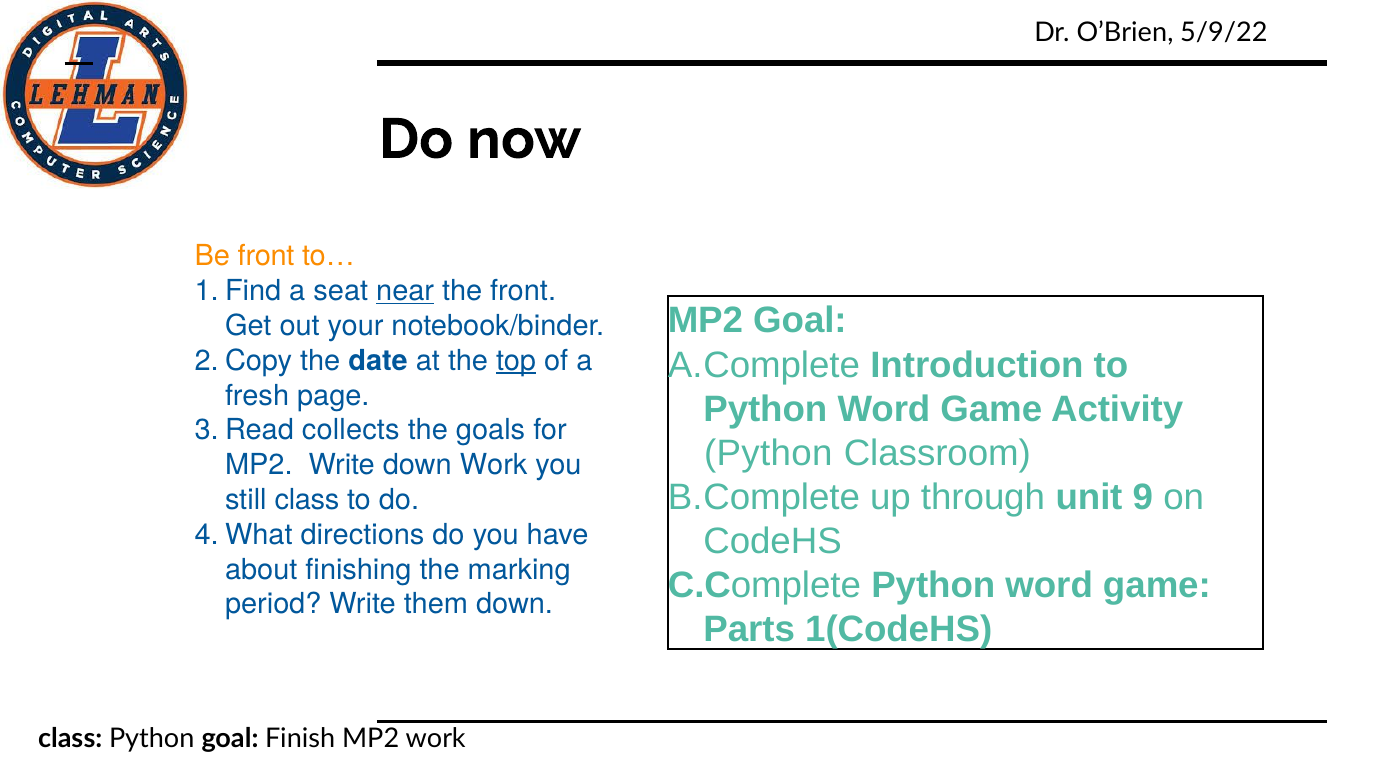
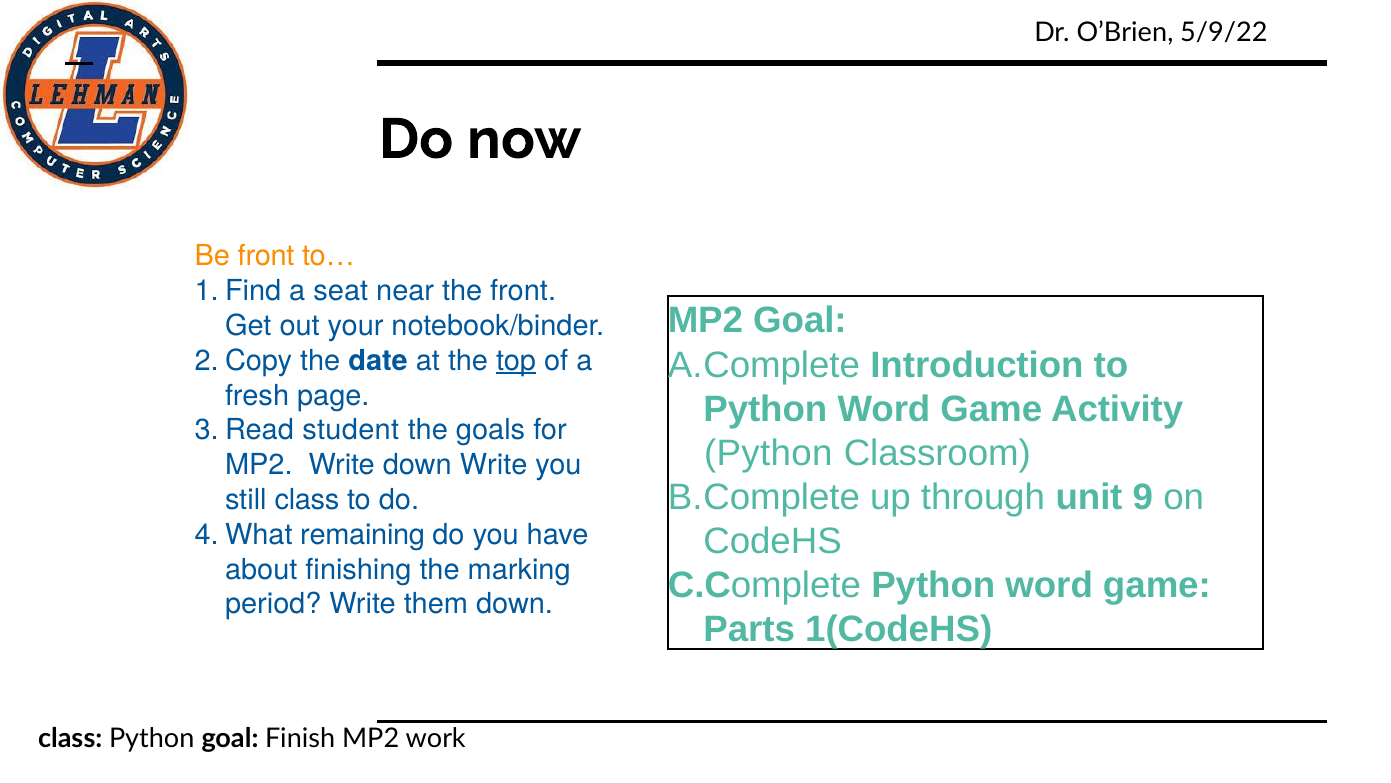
near underline: present -> none (405, 291)
collects: collects -> student (351, 430)
down Work: Work -> Write (494, 465)
directions: directions -> remaining (363, 534)
